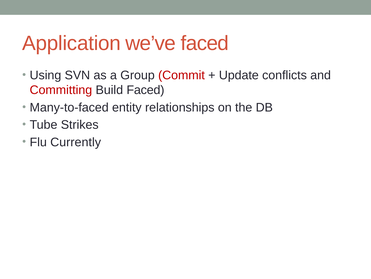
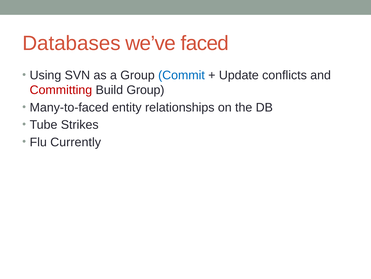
Application: Application -> Databases (71, 43)
Commit colour: red -> blue (181, 75)
Build Faced: Faced -> Group (145, 90)
